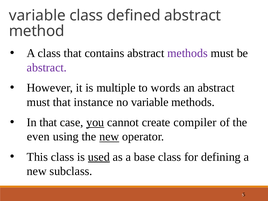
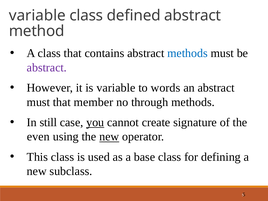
methods colour: purple -> blue (188, 53)
is multiple: multiple -> variable (116, 88)
instance: instance -> member (93, 102)
no variable: variable -> through (150, 102)
In that: that -> still (48, 122)
compiler: compiler -> signature (195, 122)
used underline: present -> none (99, 157)
